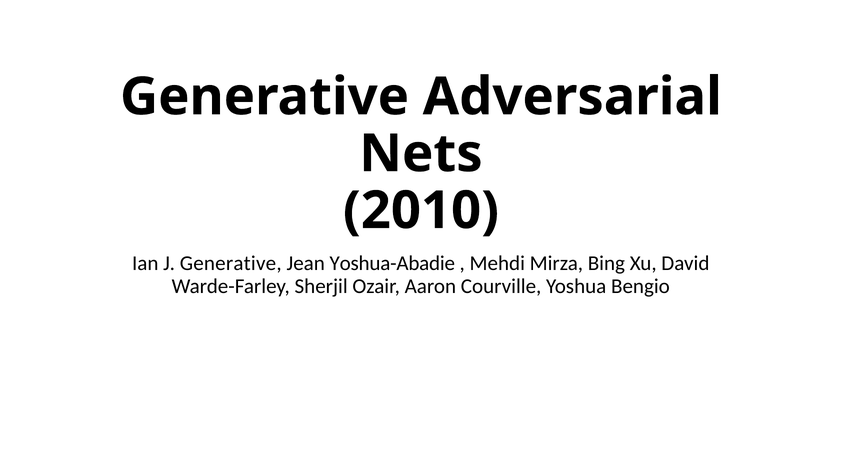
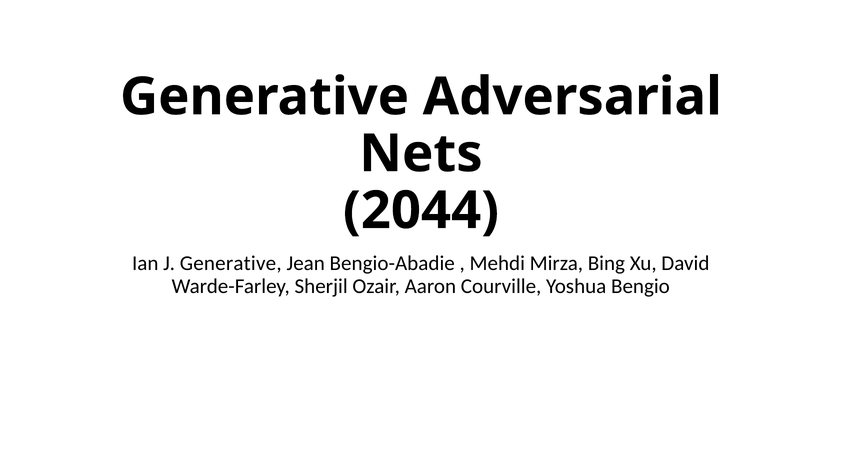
2010: 2010 -> 2044 (421, 210)
Yoshua-Abadie: Yoshua-Abadie -> Bengio-Abadie (392, 263)
